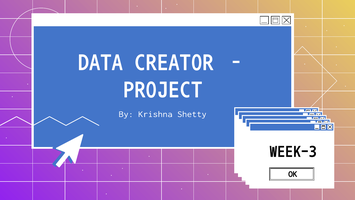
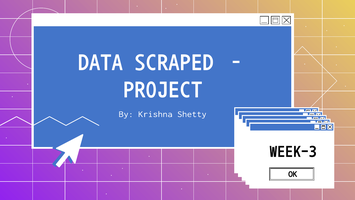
CREATOR: CREATOR -> SCRAPED (174, 62)
